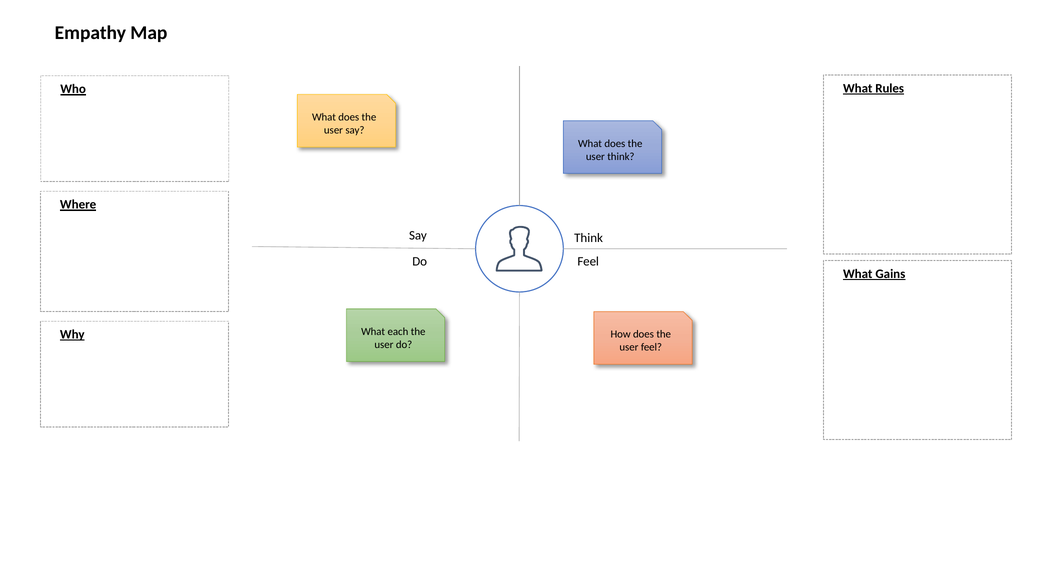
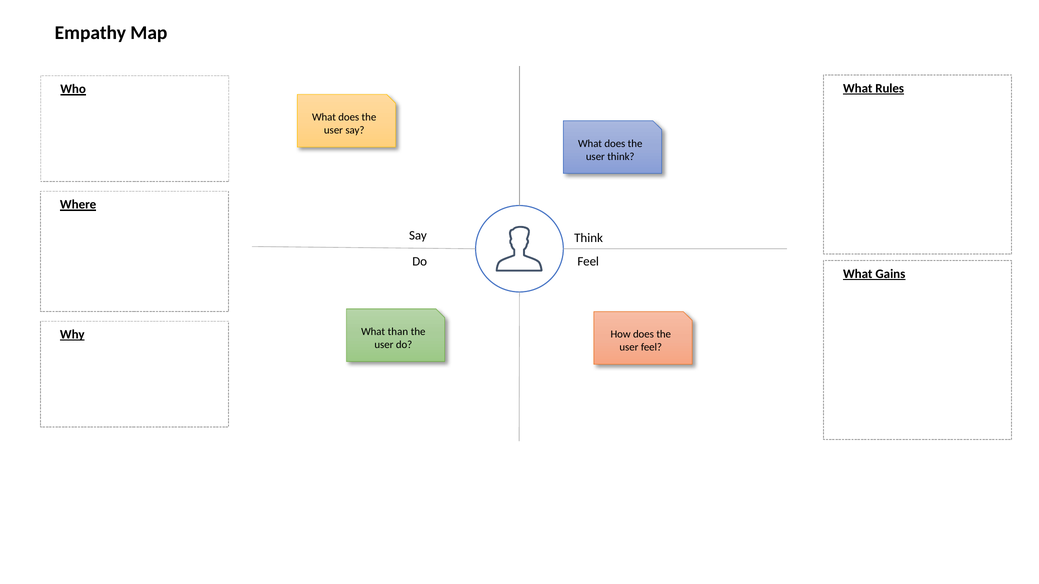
each: each -> than (398, 332)
